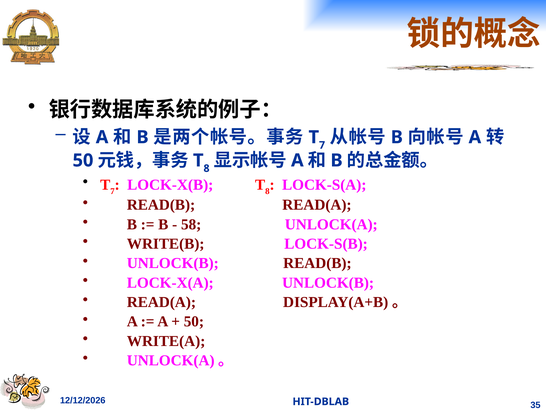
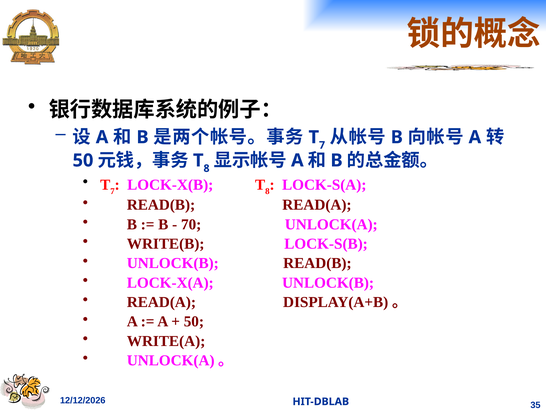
58: 58 -> 70 (191, 224)
